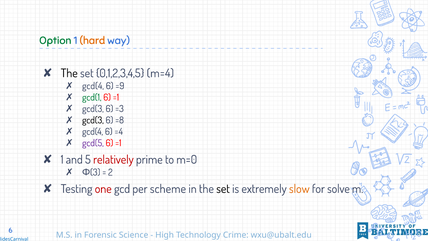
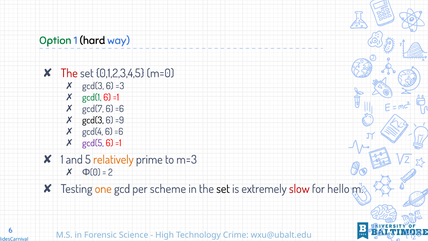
hard colour: orange -> black (92, 41)
The colour: black -> red (69, 73)
m=4: m=4 -> m=0 (160, 73)
gcd(4: gcd(4 -> gcd(3 (93, 86)
=9: =9 -> =3 (120, 86)
gcd(3: gcd(3 -> gcd(7 (93, 109)
=3: =3 -> =6 (119, 109)
=8: =8 -> =9 (119, 120)
gcd(4 6 =4: =4 -> =6 (119, 132)
relatively colour: red -> orange (113, 160)
m=0: m=0 -> m=3 (187, 160)
3: 3 -> 0 (95, 172)
one colour: red -> orange (103, 189)
slow colour: orange -> red (299, 189)
solve: solve -> hello (338, 189)
